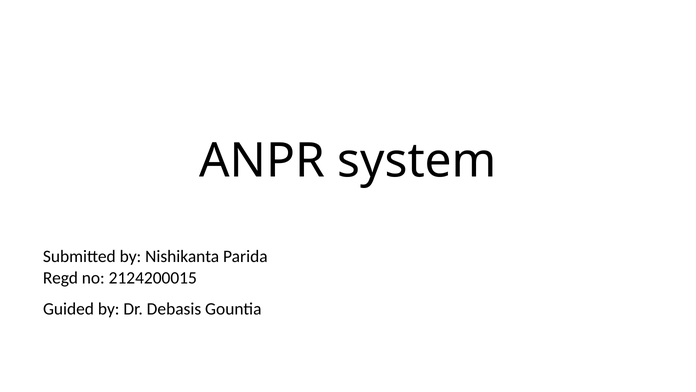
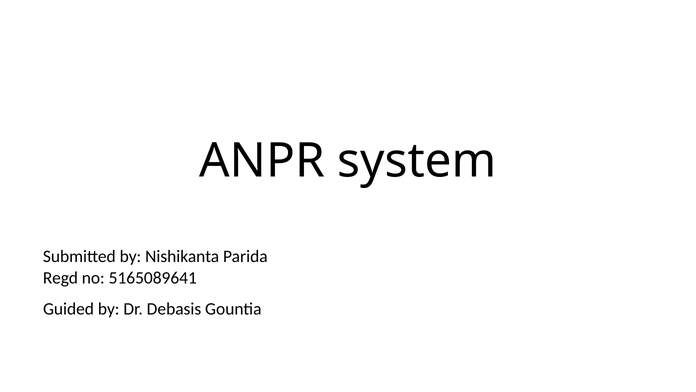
2124200015: 2124200015 -> 5165089641 (153, 278)
